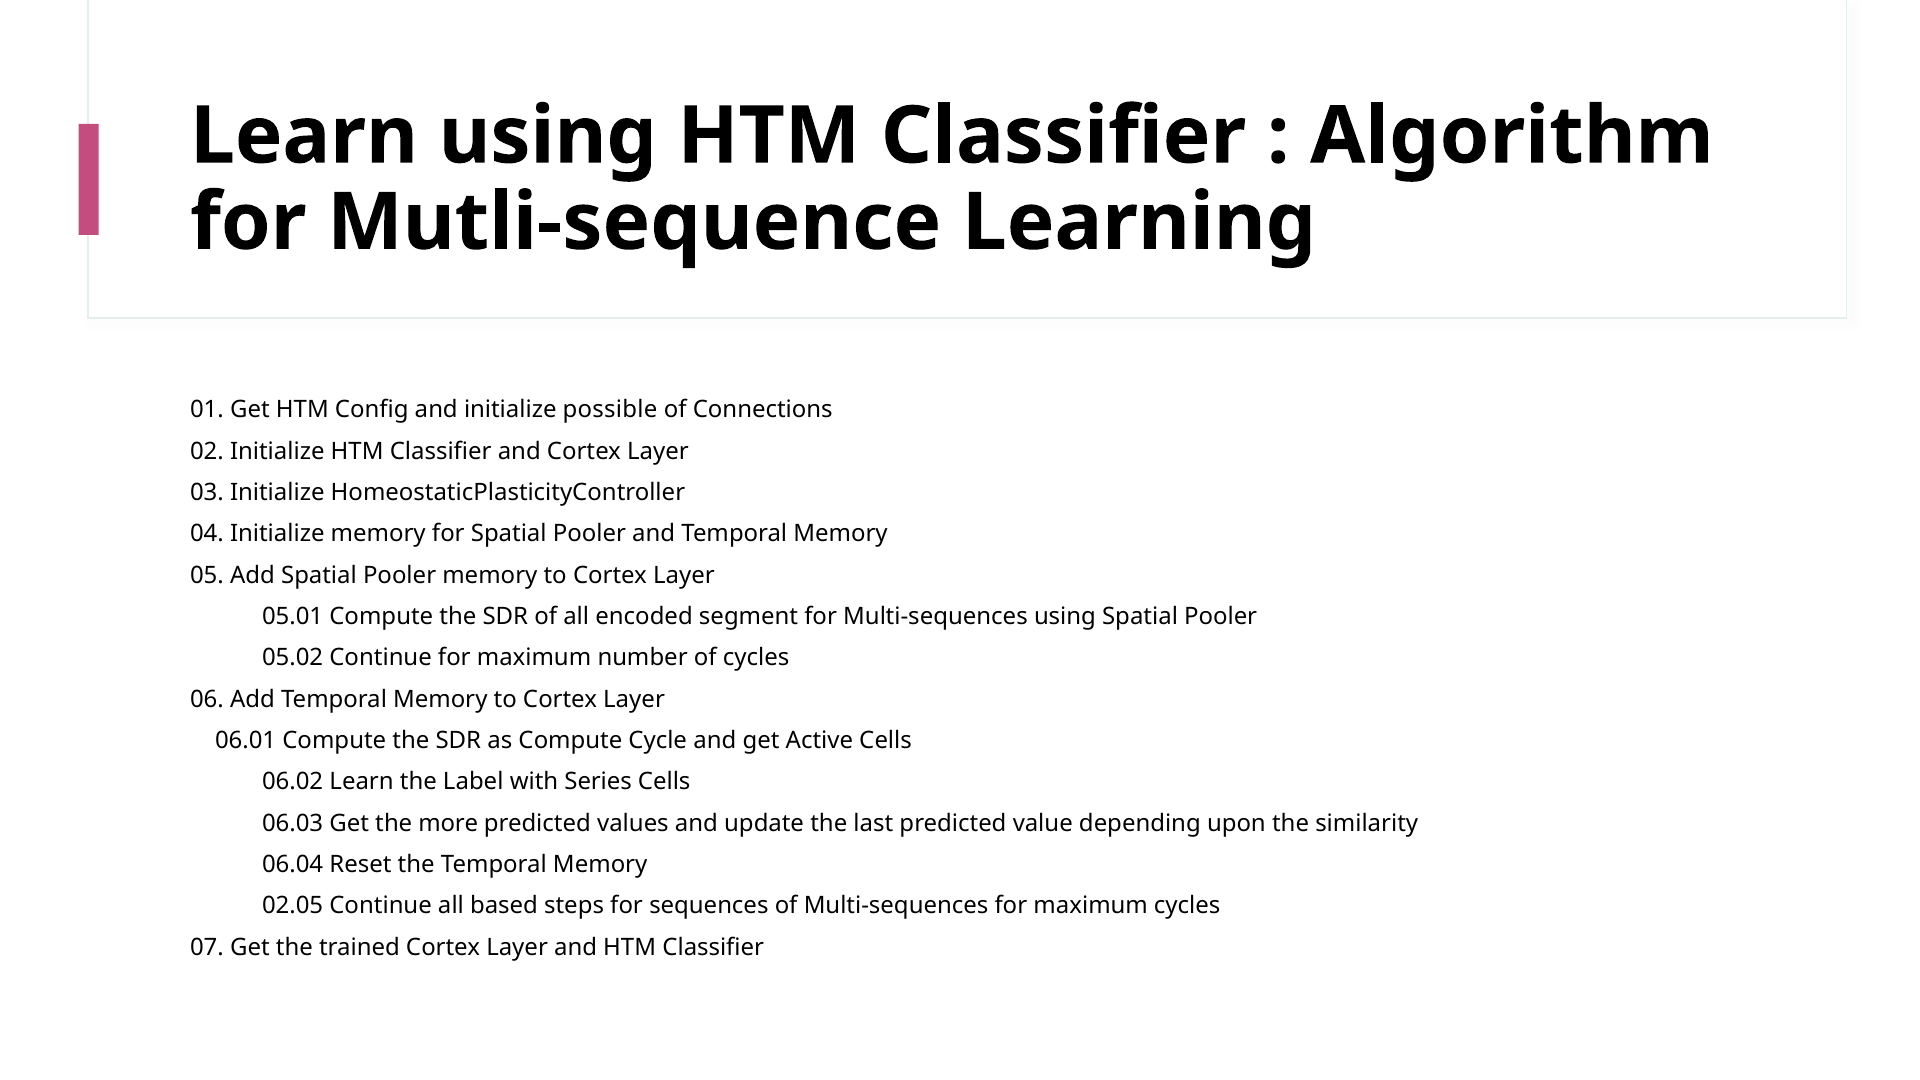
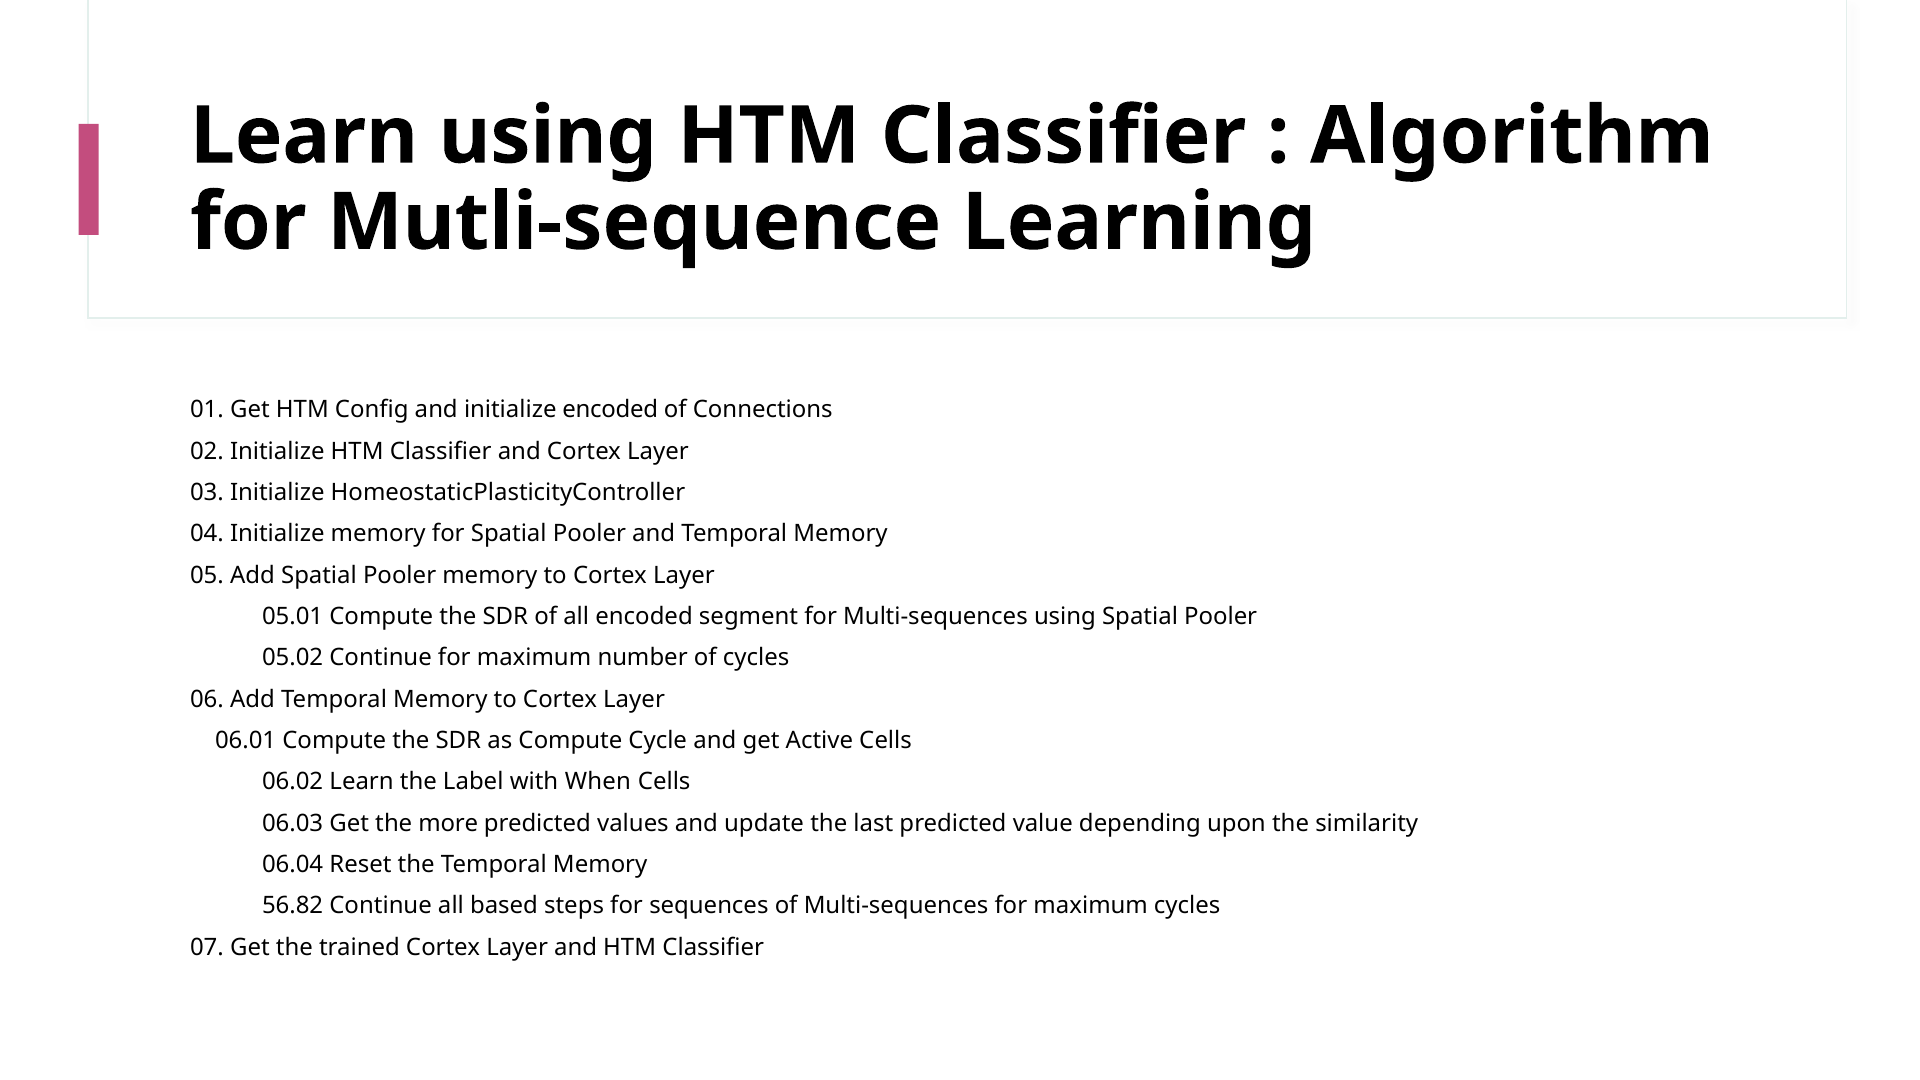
initialize possible: possible -> encoded (610, 410)
Series: Series -> When (598, 782)
02.05: 02.05 -> 56.82 (293, 906)
